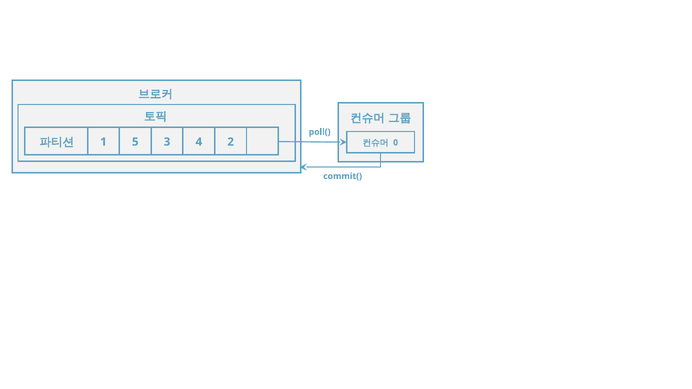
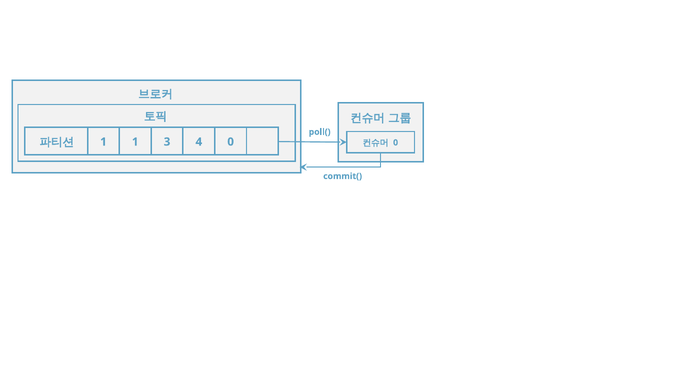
1 5: 5 -> 1 (135, 142)
4 2: 2 -> 0 (231, 142)
